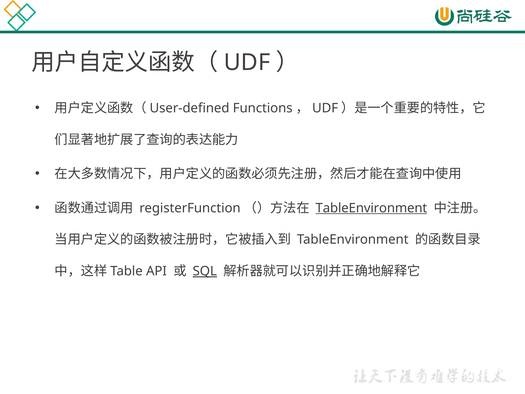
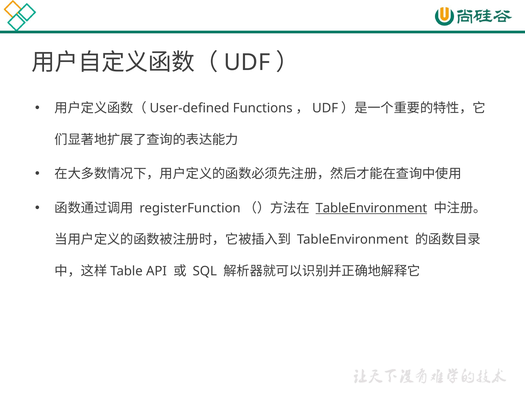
SQL underline: present -> none (205, 271)
